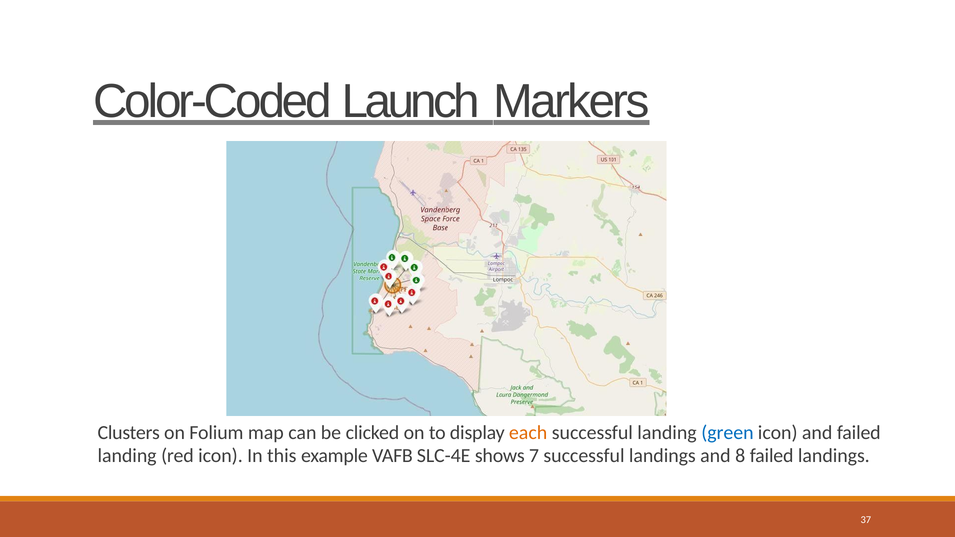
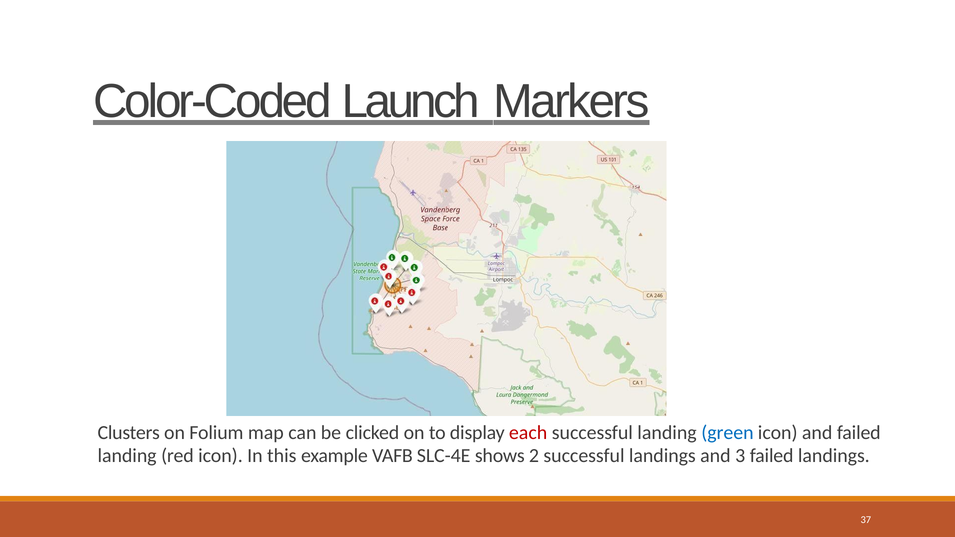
each colour: orange -> red (528, 433)
7: 7 -> 2 (534, 456)
8: 8 -> 3 (740, 456)
